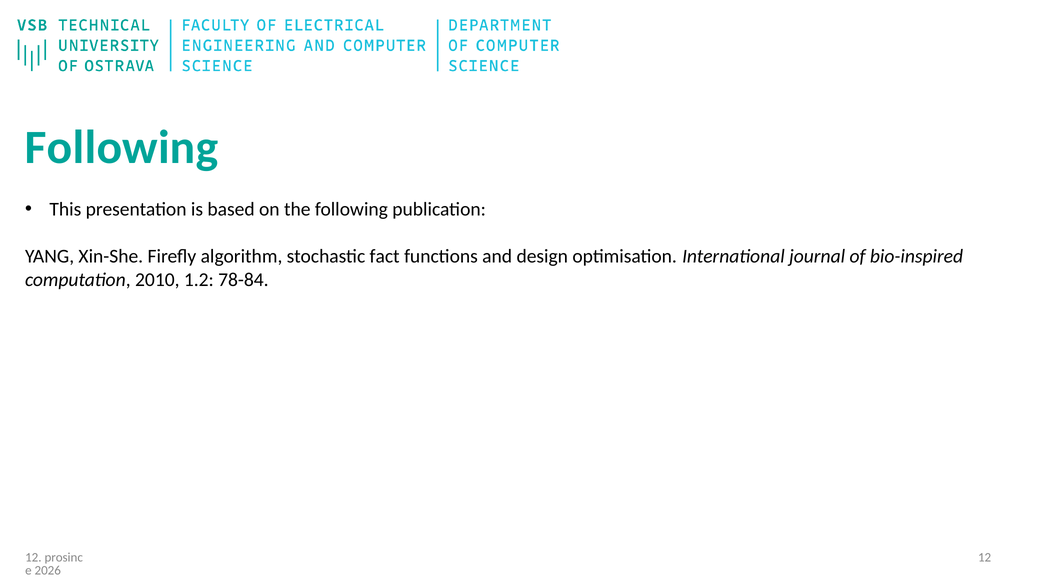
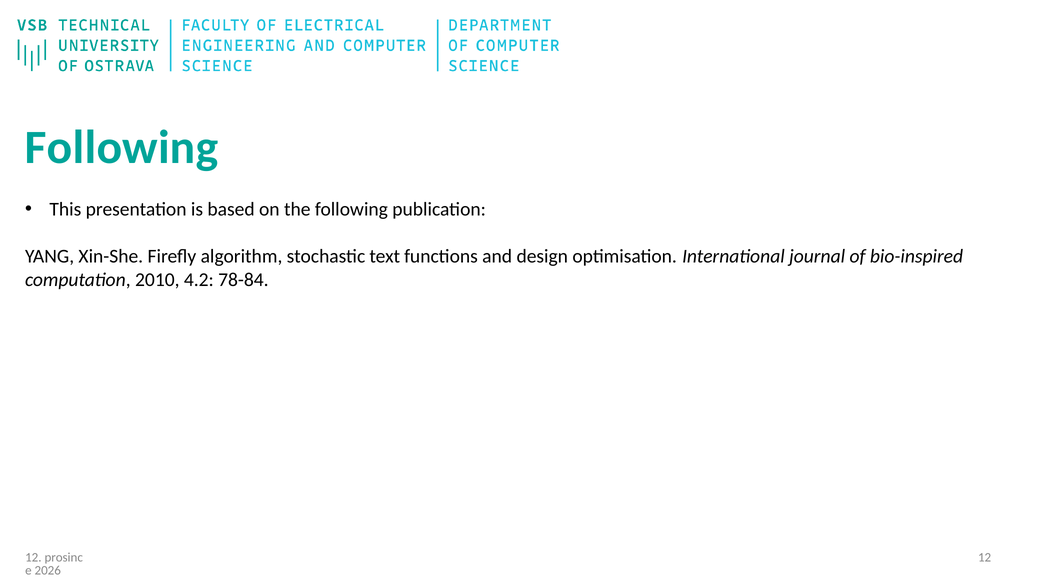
fact: fact -> text (385, 256)
1.2: 1.2 -> 4.2 (199, 280)
